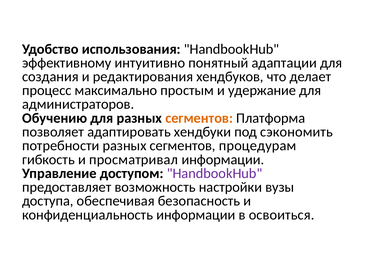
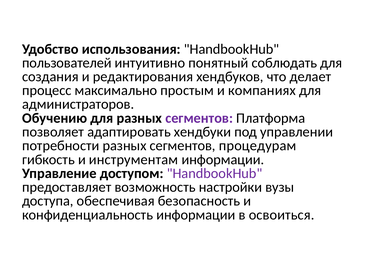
эффективному: эффективному -> пользователей (67, 63)
адаптации: адаптации -> соблюдать (284, 63)
удержание: удержание -> компаниях (262, 90)
сегментов colour: orange -> purple (199, 118)
сэкономить: сэкономить -> управлении (297, 132)
просматривал: просматривал -> инструментам (134, 159)
